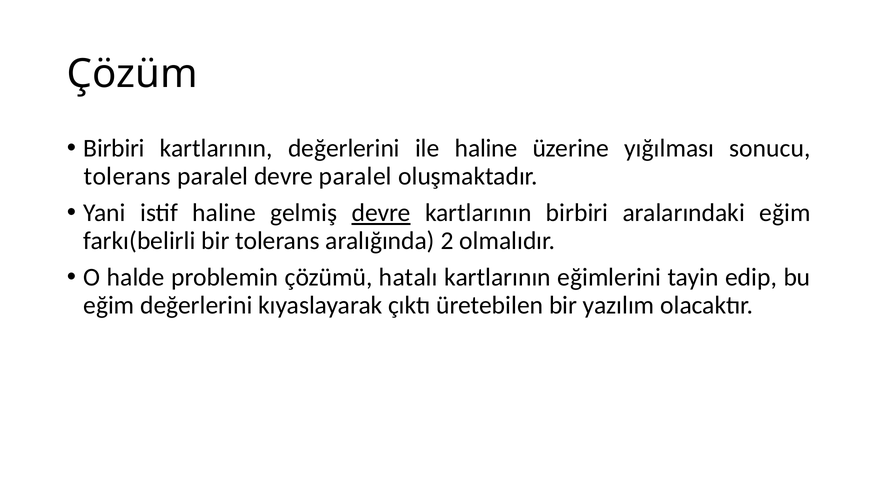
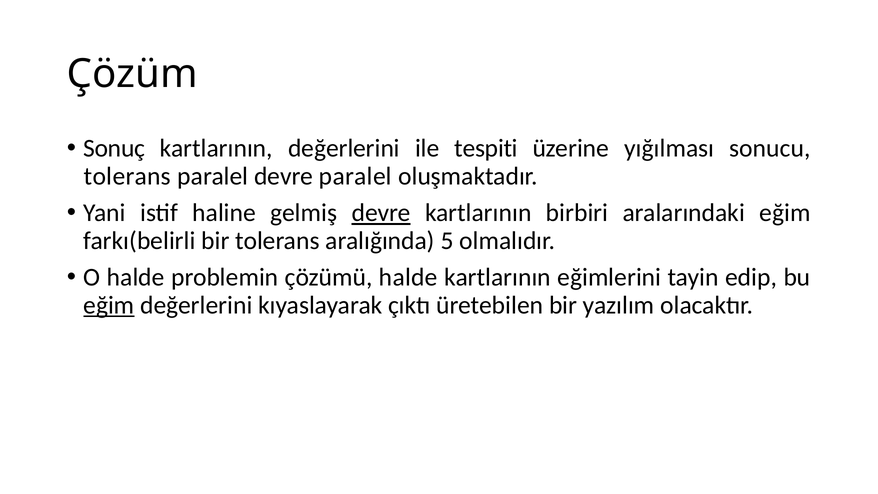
Birbiri: Birbiri -> Sonuç (114, 148)
ile haline: haline -> tespiti (486, 148)
2: 2 -> 5 (447, 241)
çözümü hatalı: hatalı -> halde (408, 277)
eğim underline: none -> present (109, 305)
